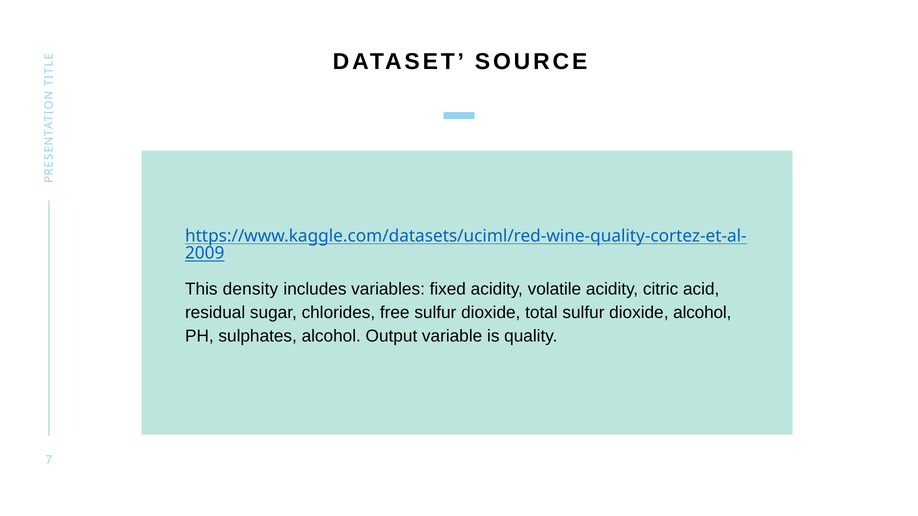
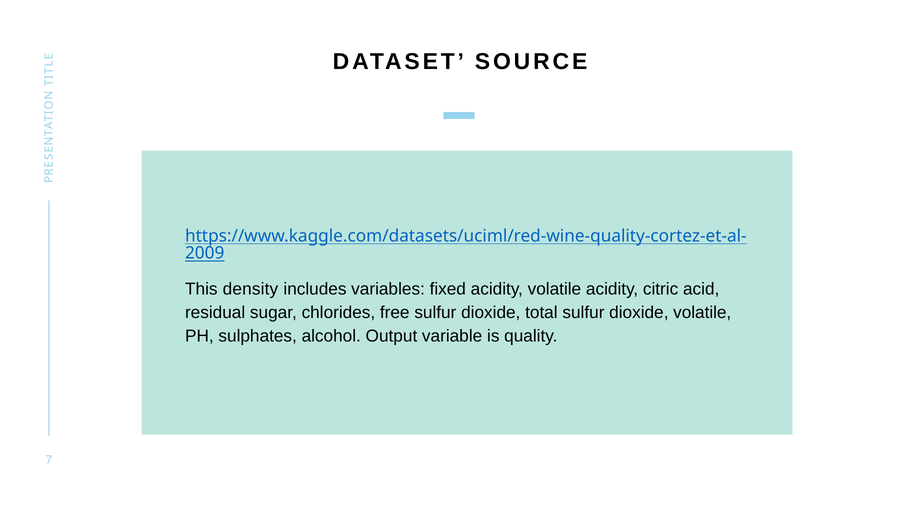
dioxide alcohol: alcohol -> volatile (702, 313)
